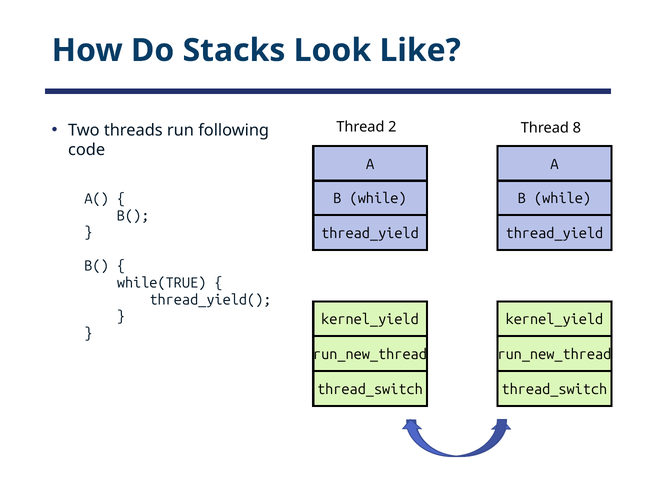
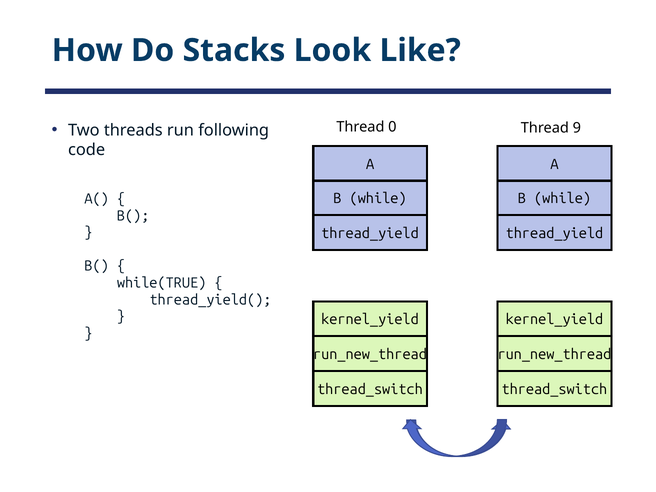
2: 2 -> 0 (392, 127)
8: 8 -> 9 (577, 128)
